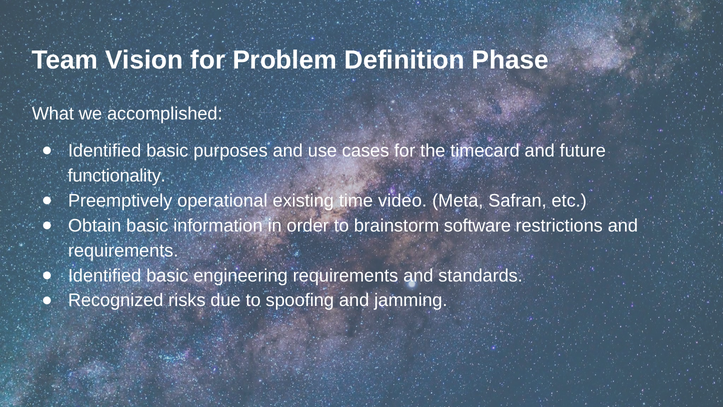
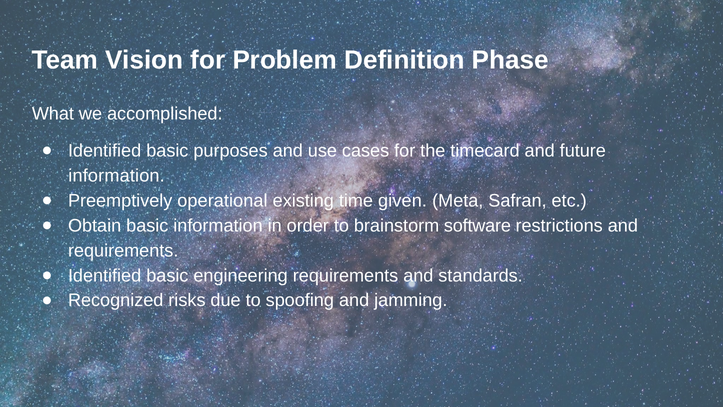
functionality: functionality -> information (117, 176)
video: video -> given (403, 201)
